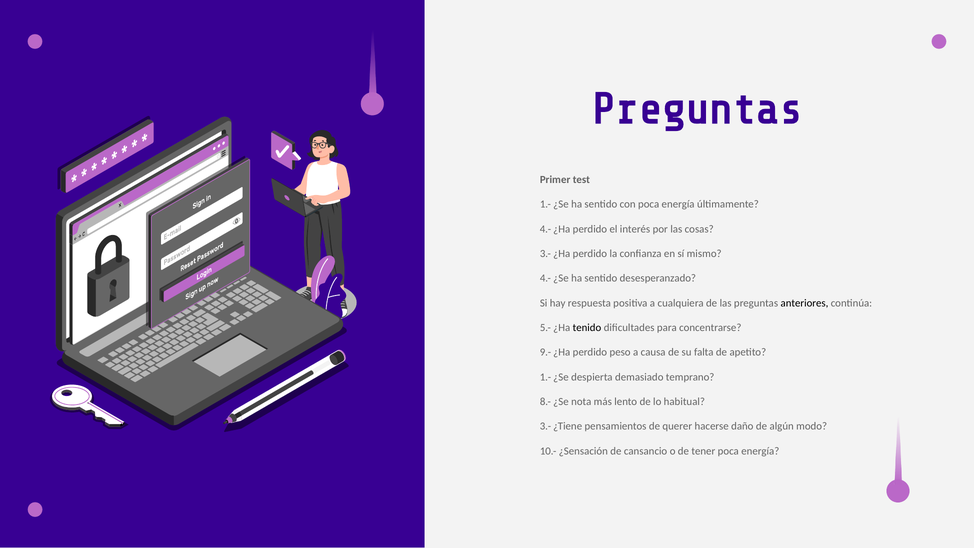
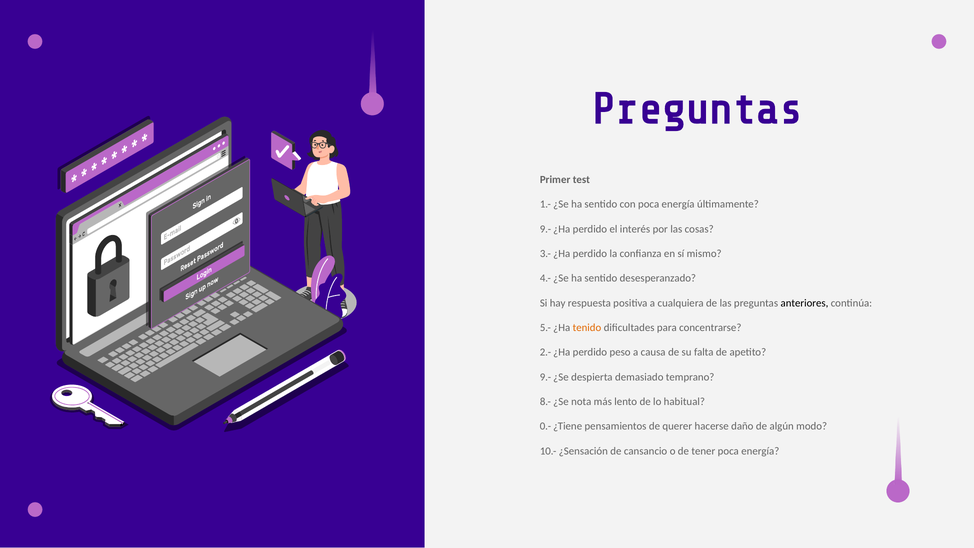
4.-: 4.- -> 9.- (545, 229)
tenido colour: black -> orange (587, 328)
9.-: 9.- -> 2.- (545, 352)
1.-: 1.- -> 9.- (545, 377)
3.-: 3.- -> 0.- (545, 426)
